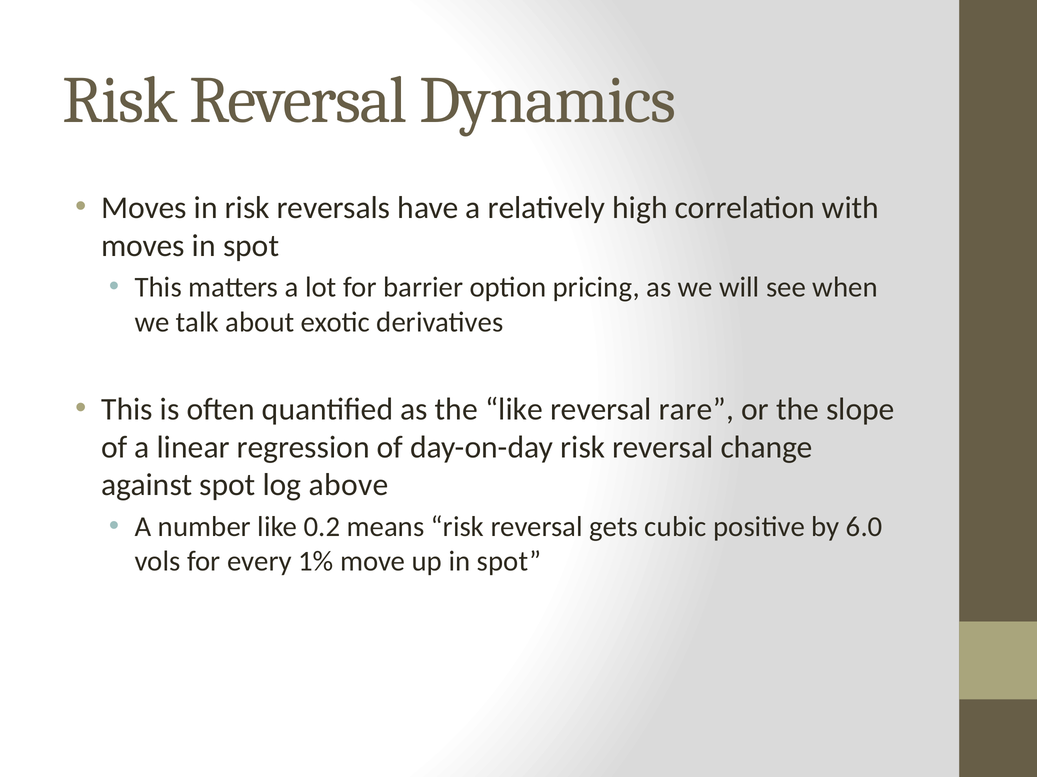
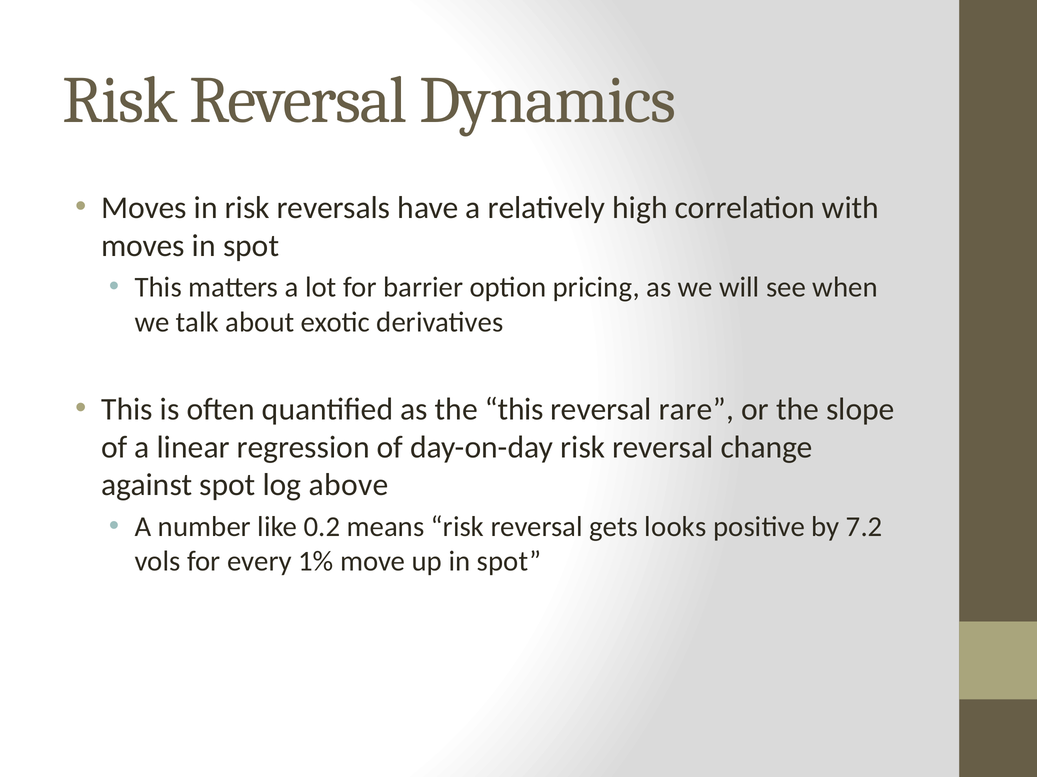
the like: like -> this (514, 409)
cubic: cubic -> looks (676, 527)
6.0: 6.0 -> 7.2 (864, 527)
